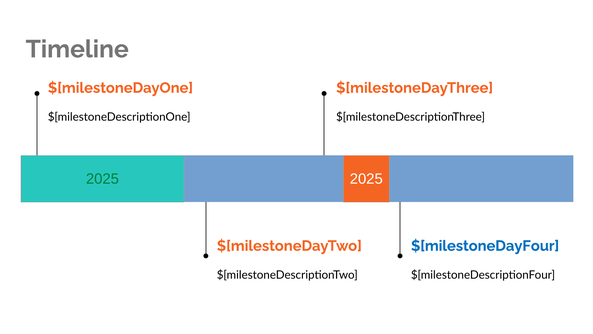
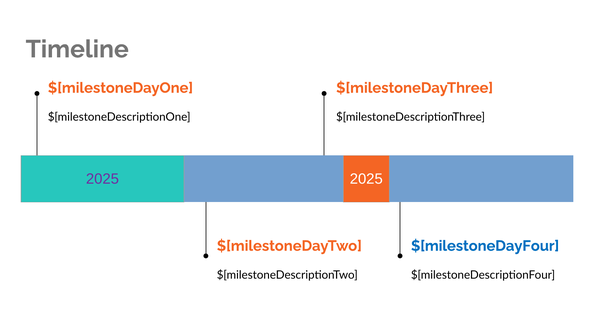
2025 colour: green -> purple (102, 179)
